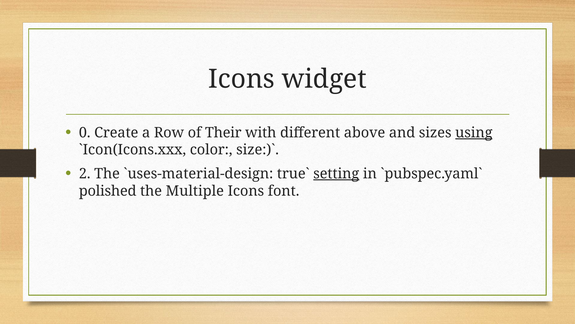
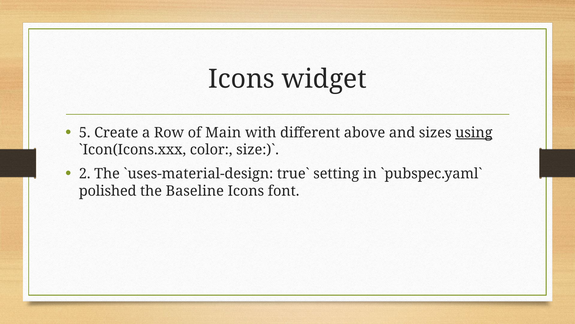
0: 0 -> 5 (85, 132)
Their: Their -> Main (223, 132)
setting underline: present -> none (336, 173)
Multiple: Multiple -> Baseline (195, 191)
